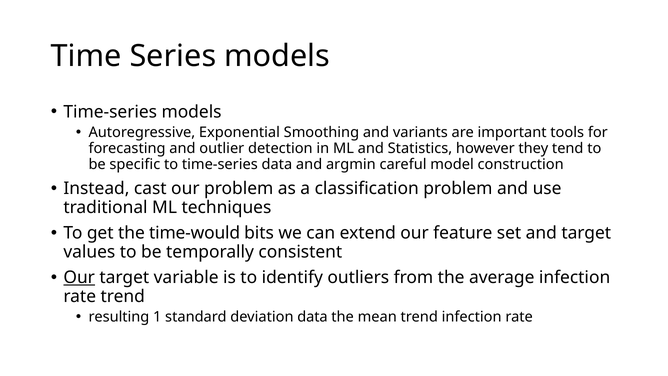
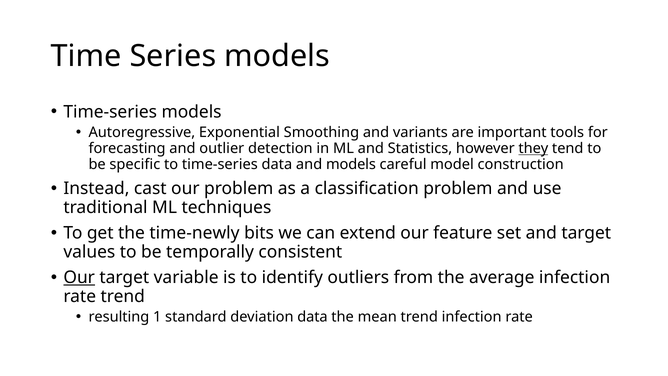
they underline: none -> present (533, 148)
and argmin: argmin -> models (351, 164)
time-would: time-would -> time-newly (194, 233)
